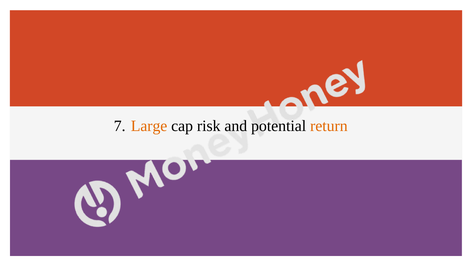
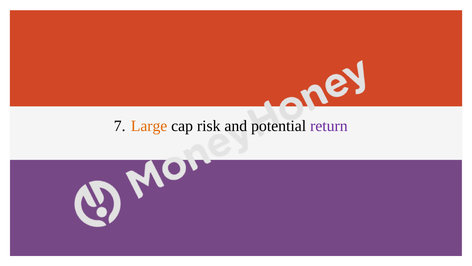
return colour: orange -> purple (329, 126)
